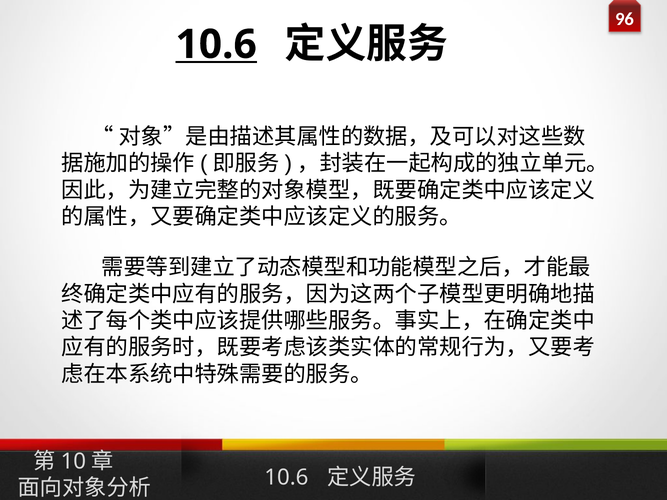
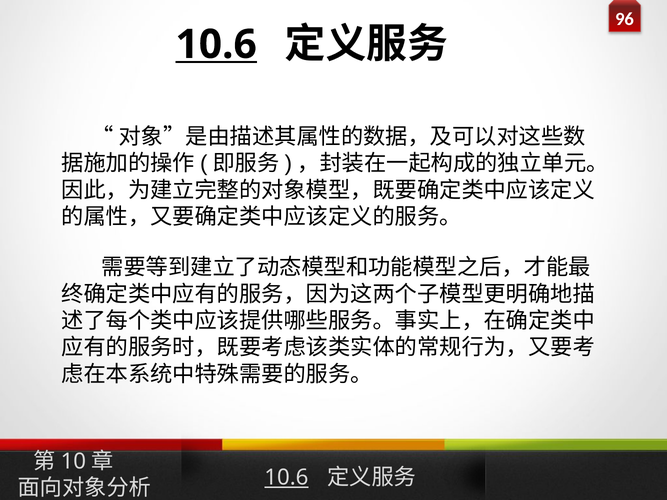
10.6 underline: none -> present (286, 478)
